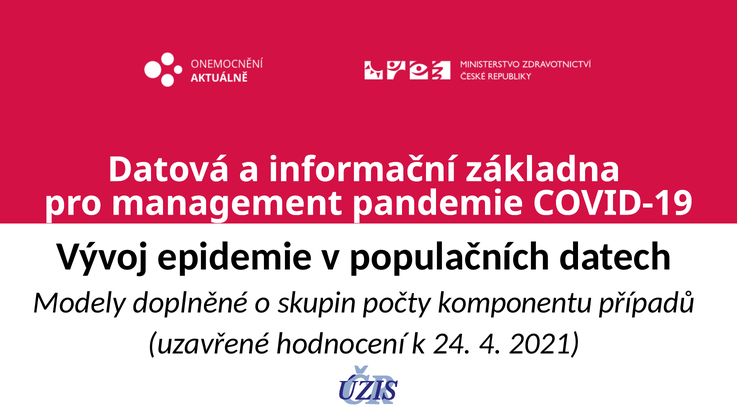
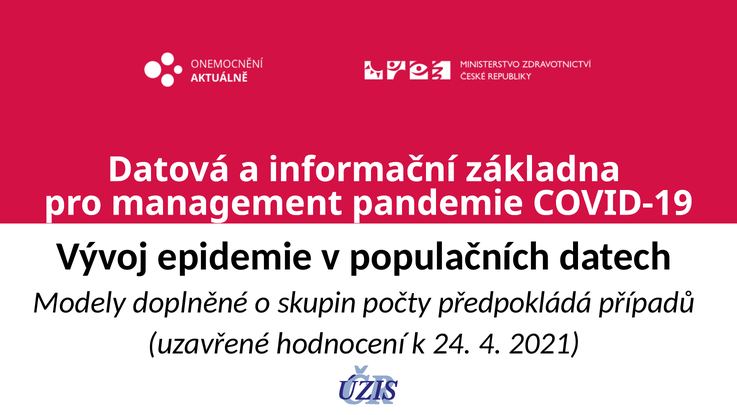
komponentu: komponentu -> předpokládá (515, 302)
